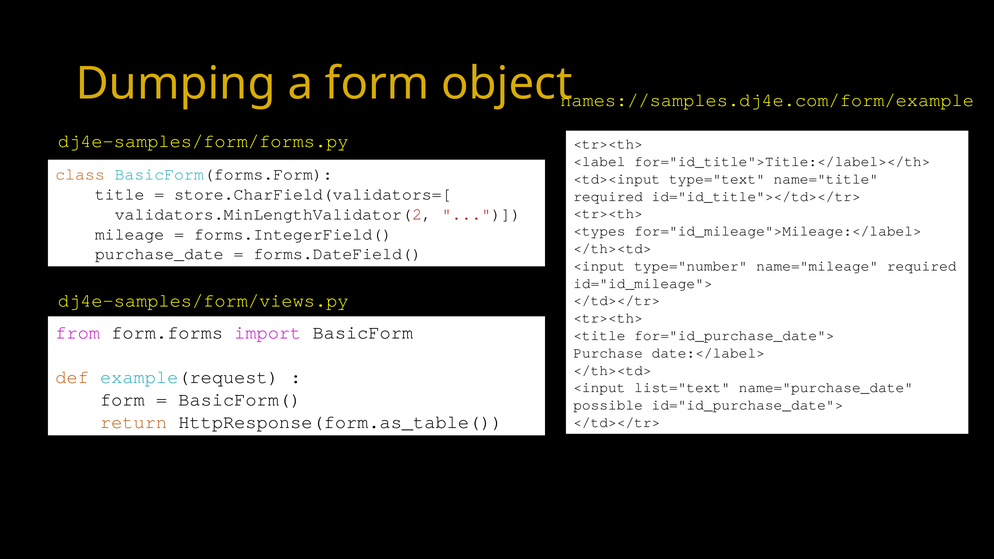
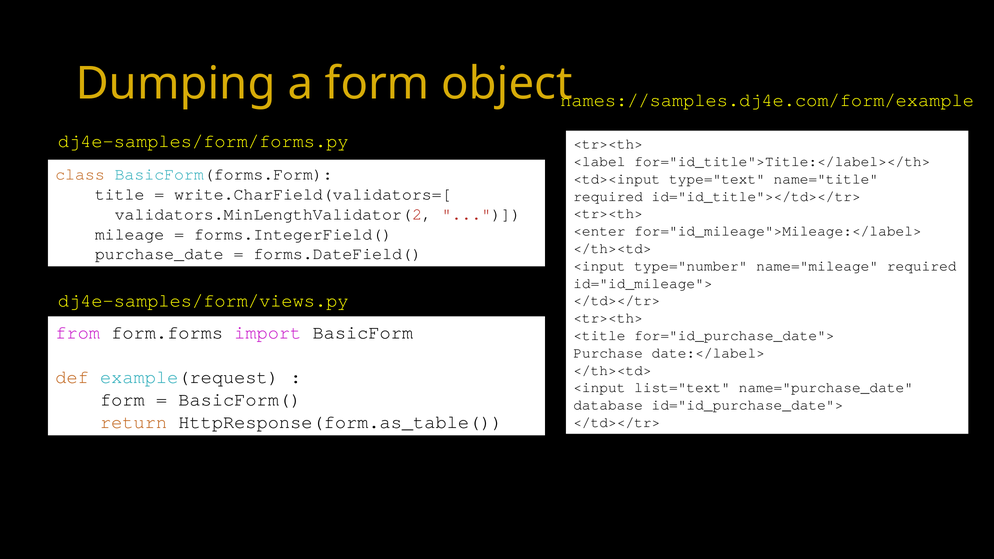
store.CharField(validators=[: store.CharField(validators=[ -> write.CharField(validators=[ (313, 194)
<types: <types -> <enter (599, 231)
possible: possible -> database (608, 405)
